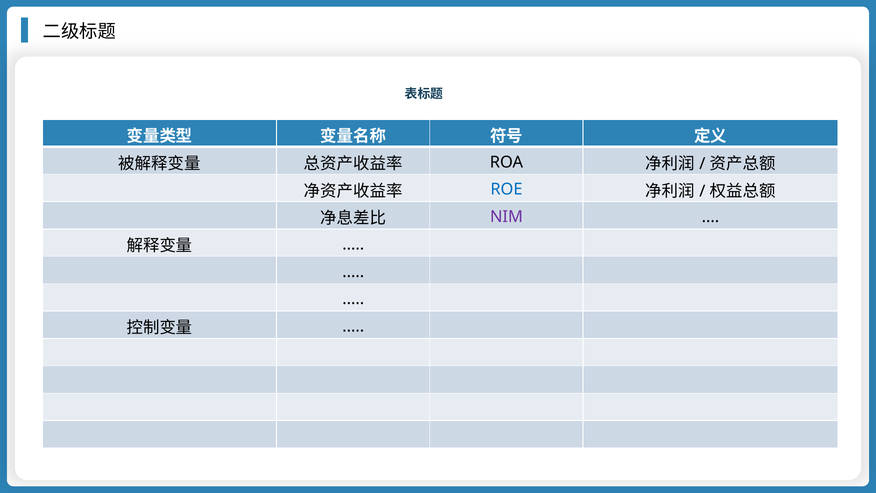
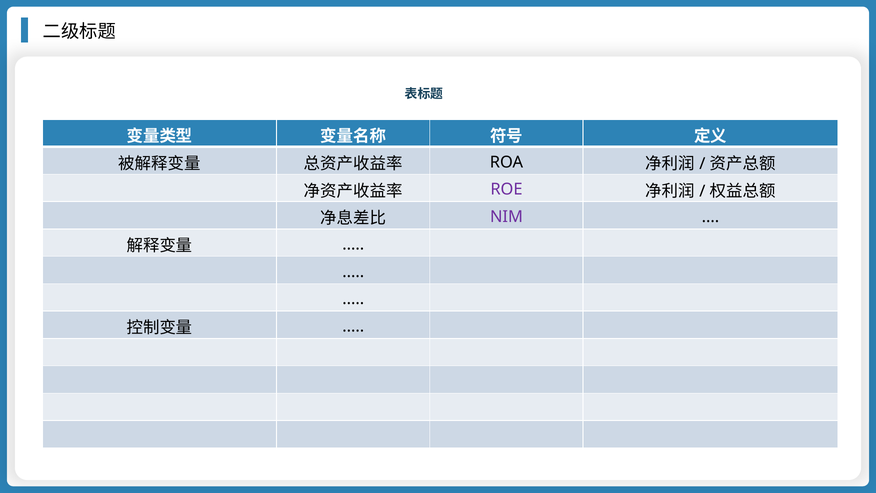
ROE colour: blue -> purple (506, 189)
